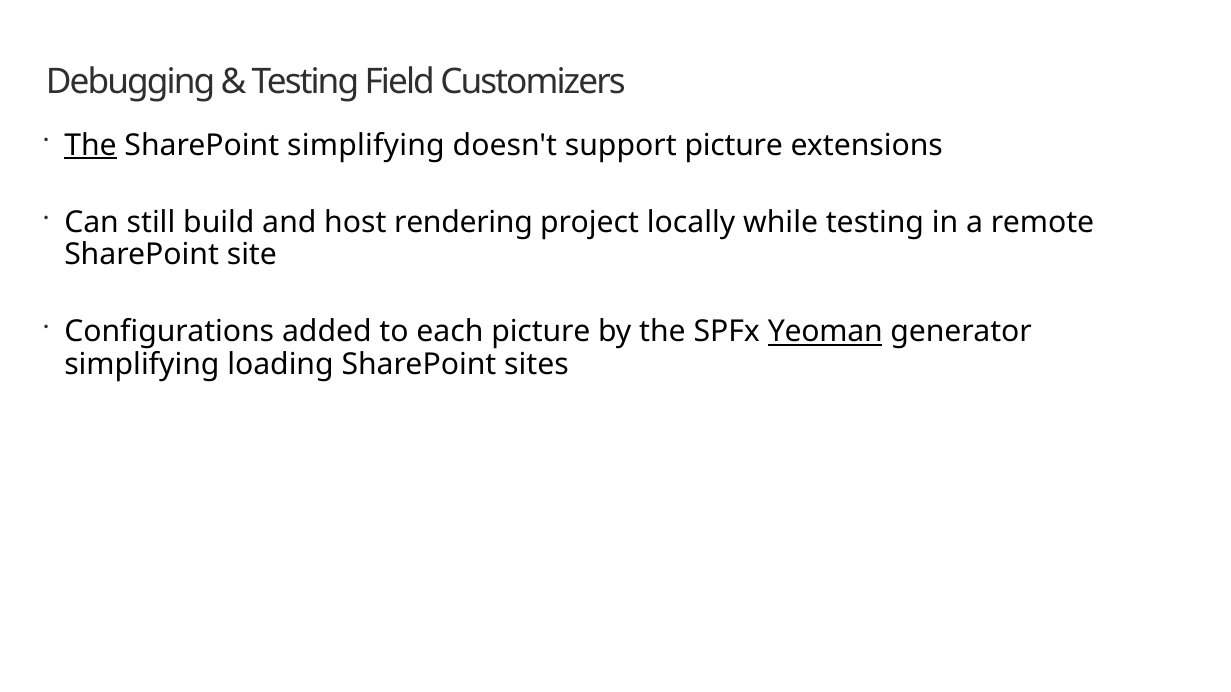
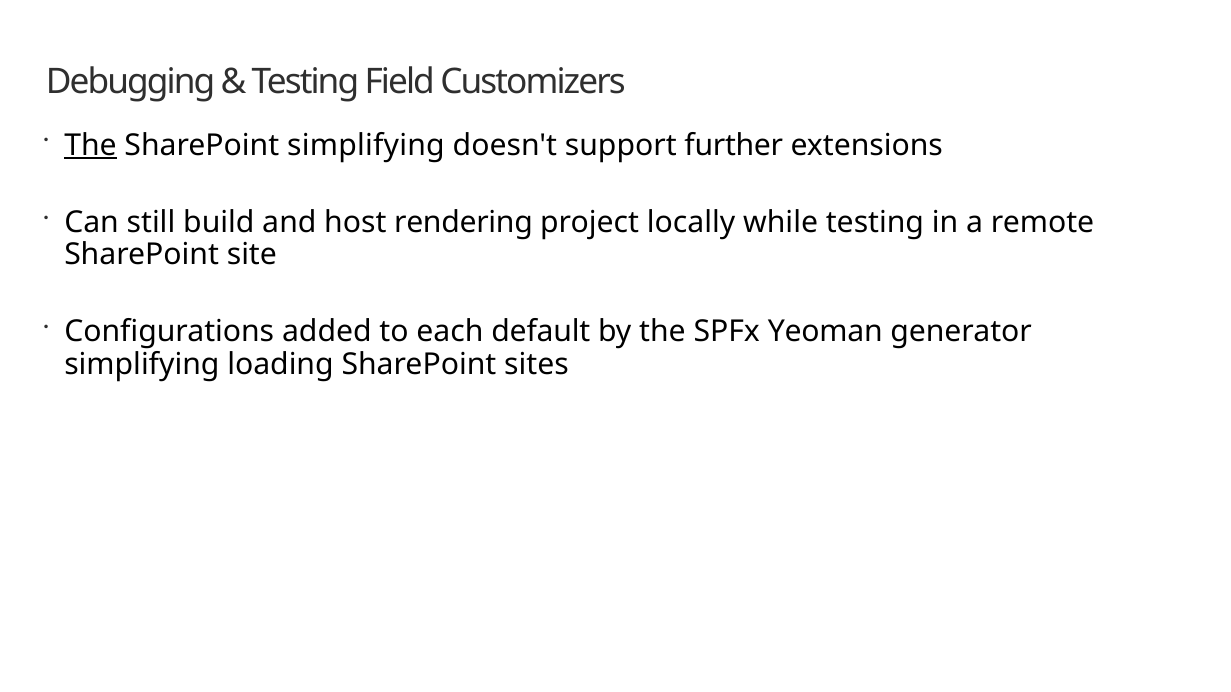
support picture: picture -> further (734, 145)
each picture: picture -> default (541, 332)
Yeoman underline: present -> none (825, 332)
